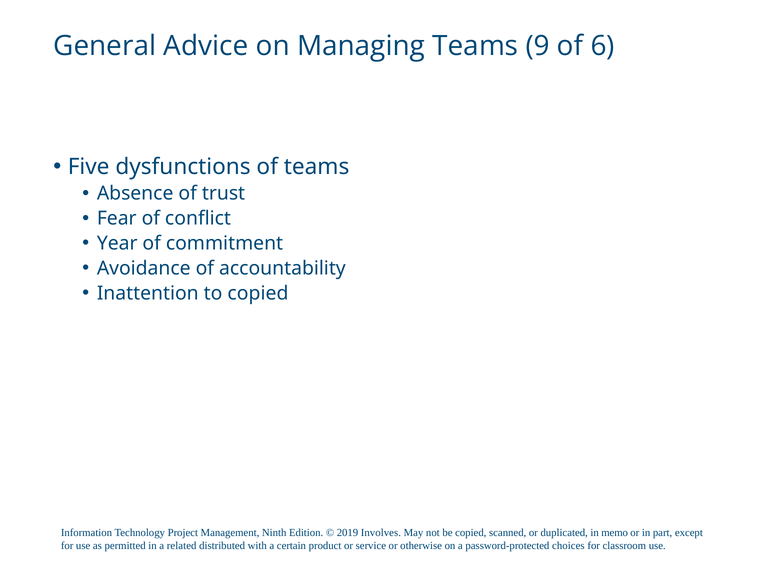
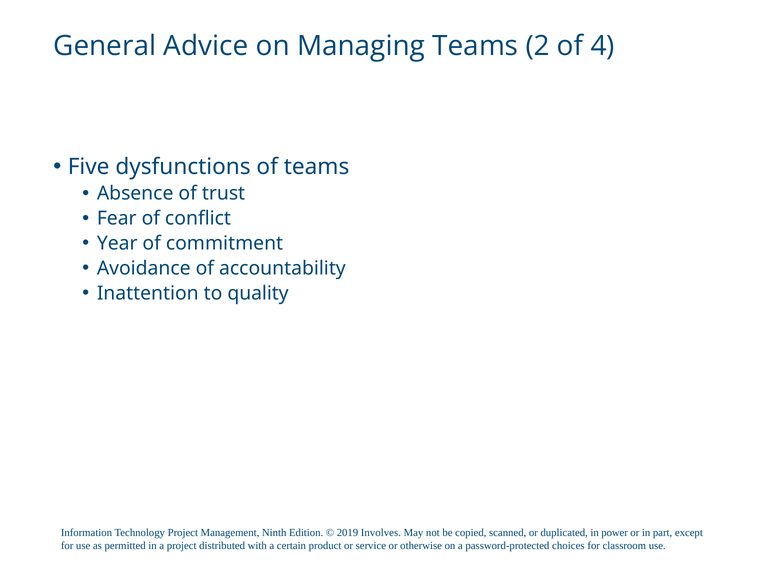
9: 9 -> 2 (538, 46)
6: 6 -> 4 (603, 46)
to copied: copied -> quality (258, 293)
memo: memo -> power (615, 533)
a related: related -> project (182, 546)
